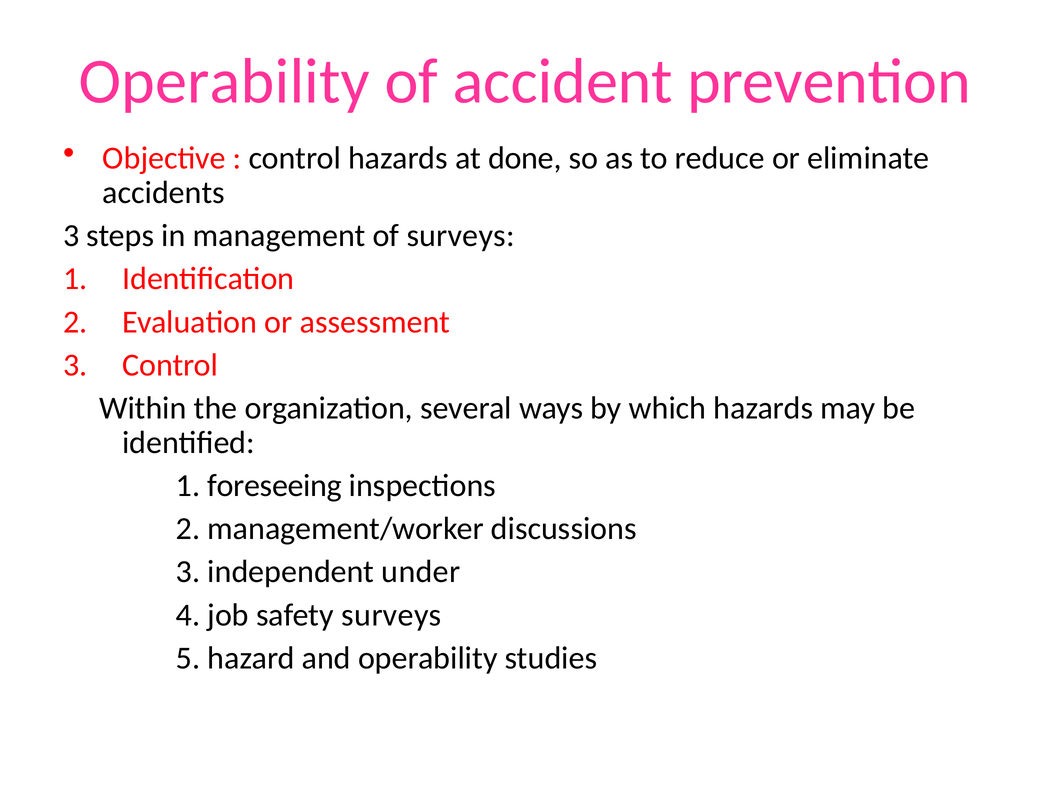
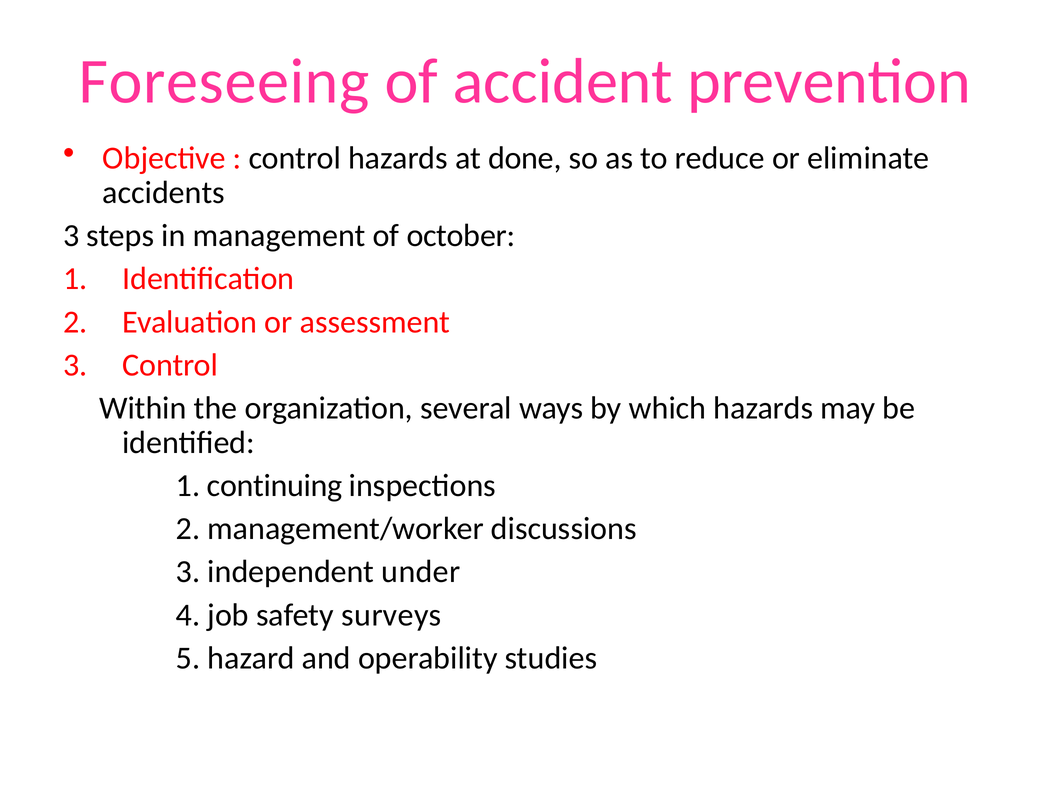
Operability: Operability -> Foreseeing (224, 82)
of surveys: surveys -> october (461, 236)
foreseeing: foreseeing -> continuing (275, 486)
